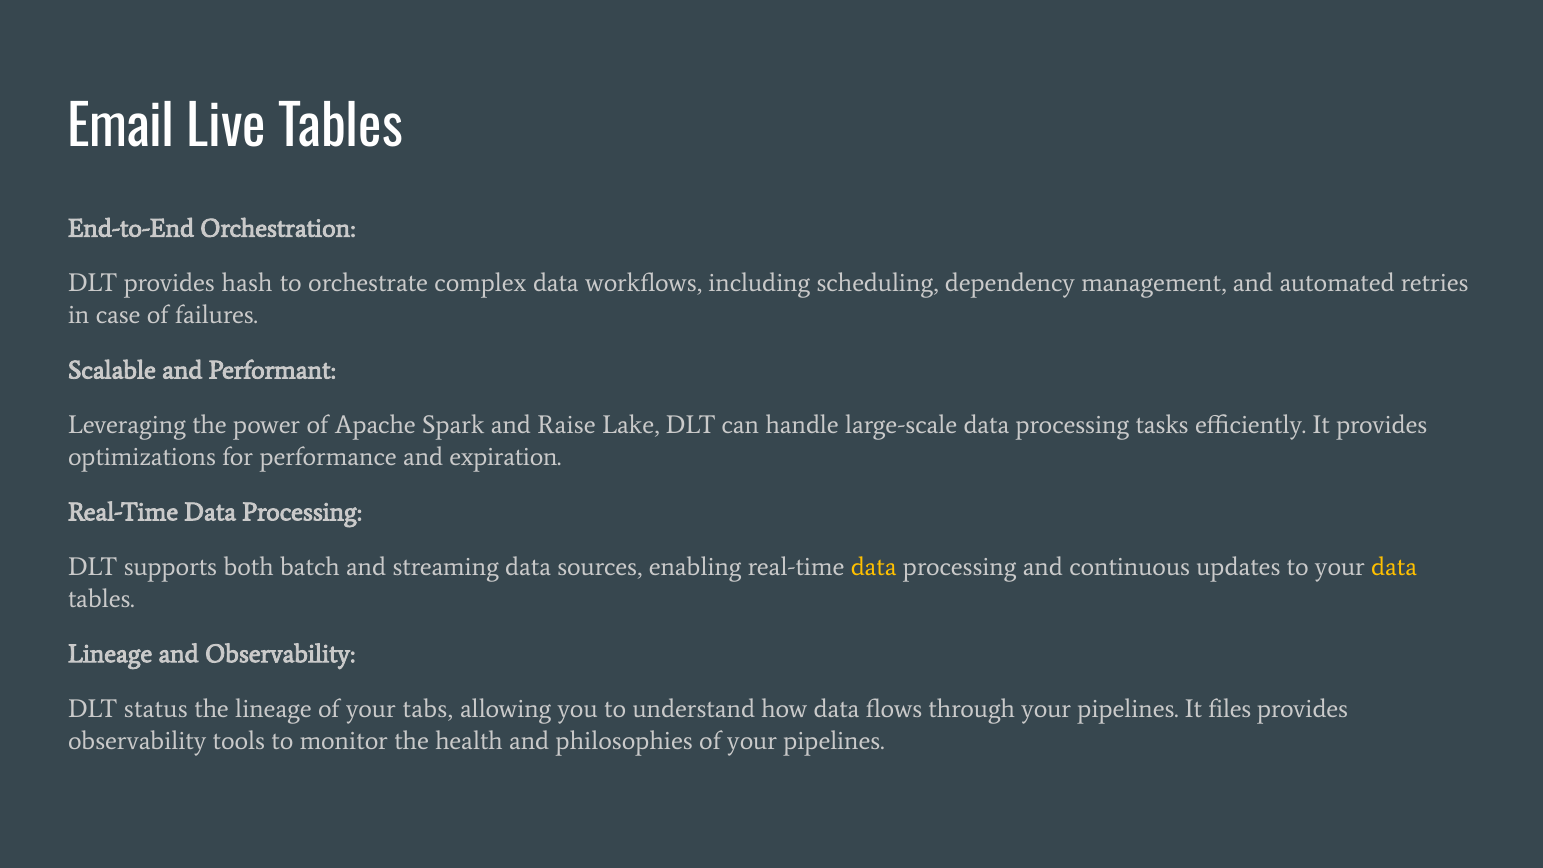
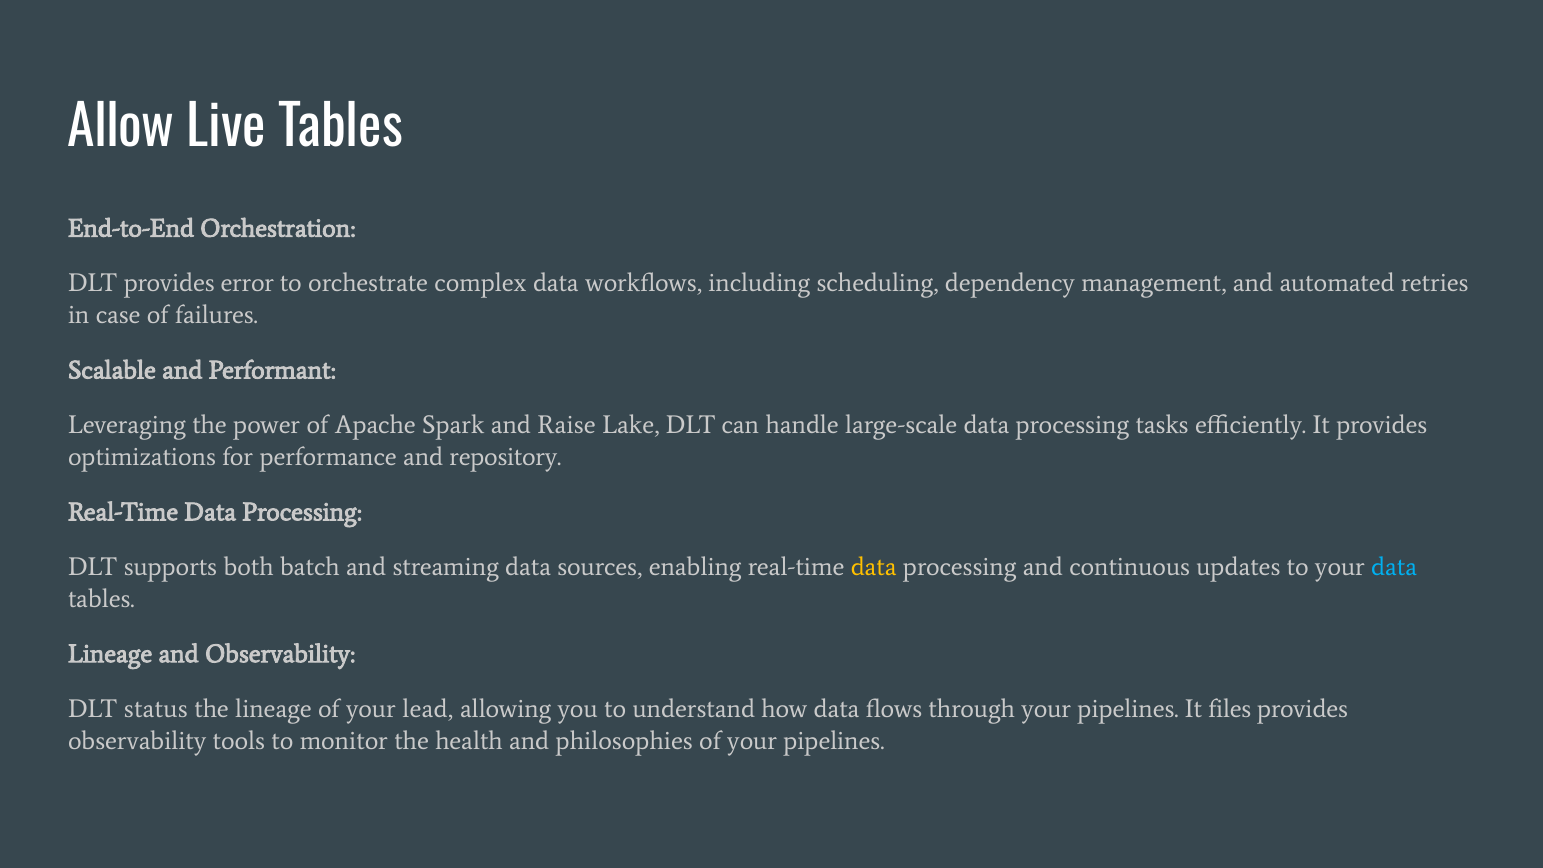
Email: Email -> Allow (121, 128)
hash: hash -> error (247, 283)
expiration: expiration -> repository (505, 457)
data colour: yellow -> light blue (1394, 567)
tabs: tabs -> lead (428, 709)
